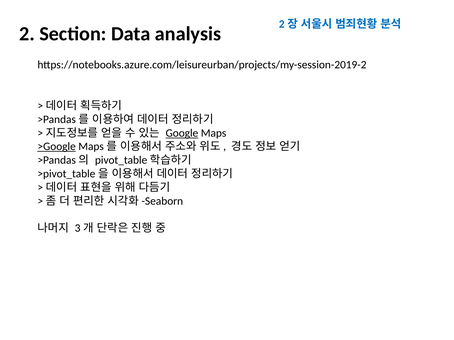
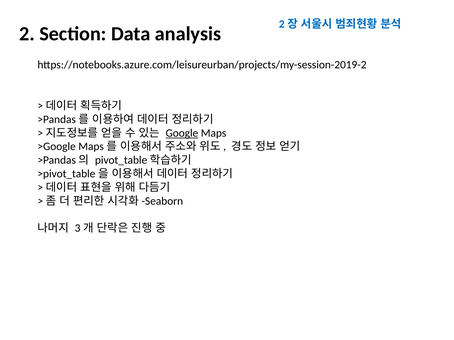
>Google underline: present -> none (57, 147)
